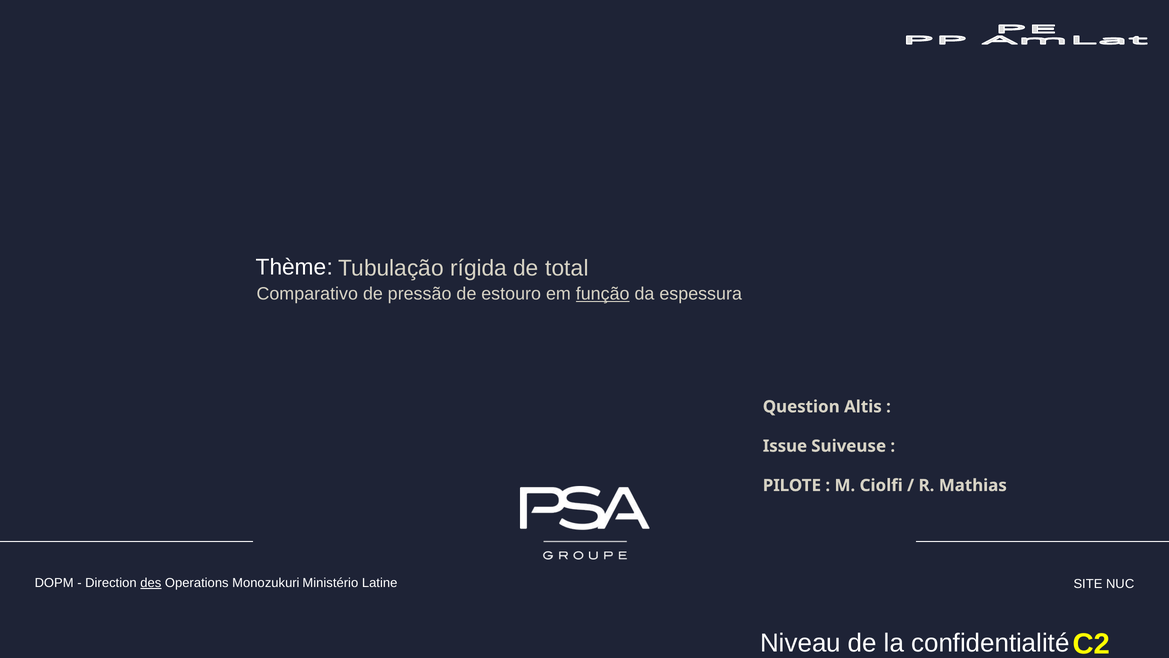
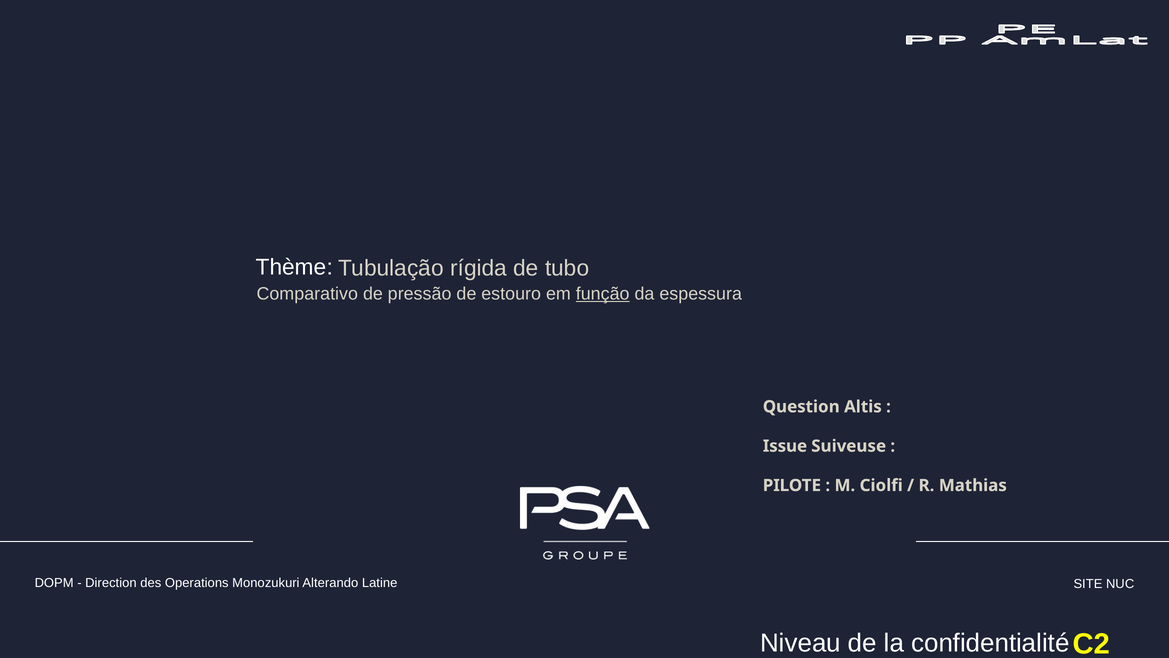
total: total -> tubo (567, 268)
des underline: present -> none (151, 583)
Ministério: Ministério -> Alterando (330, 583)
